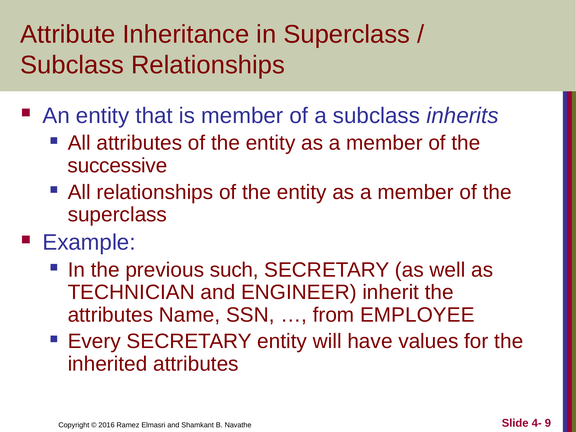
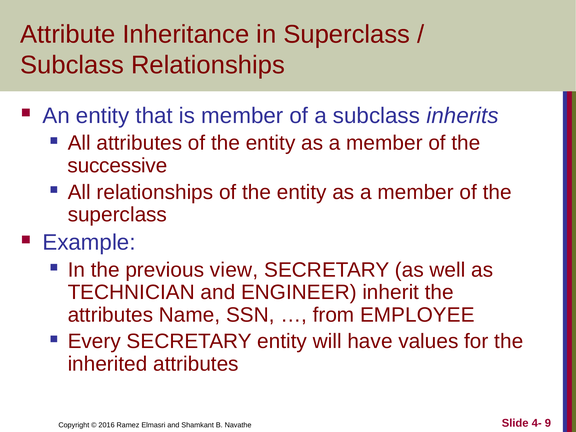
such: such -> view (234, 270)
